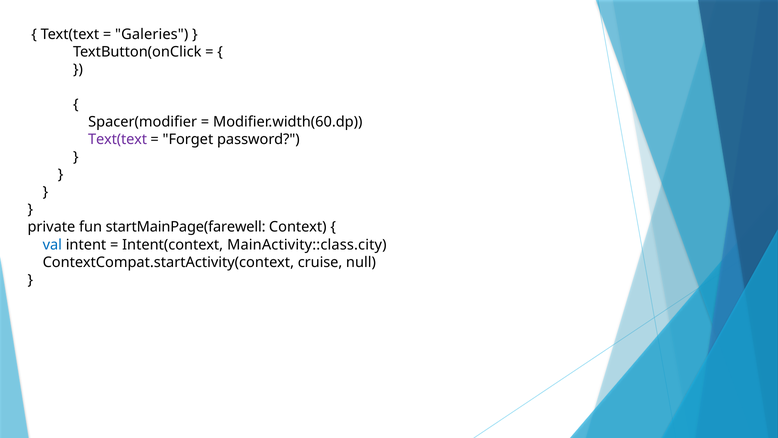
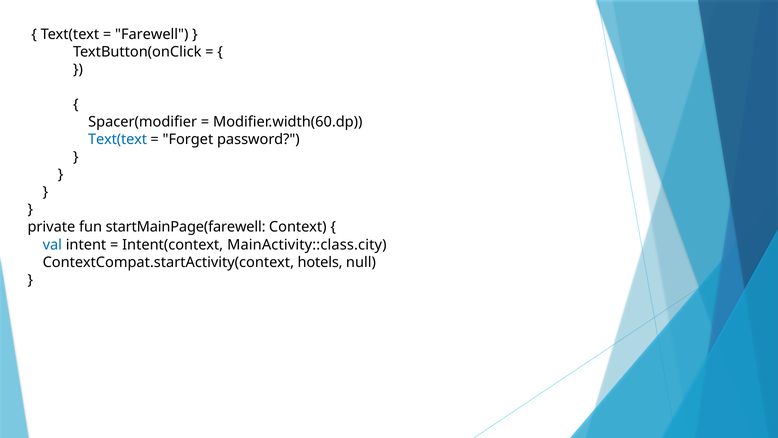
Galeries: Galeries -> Farewell (152, 34)
Text(text colour: purple -> blue (118, 139)
cruise: cruise -> hotels (320, 262)
